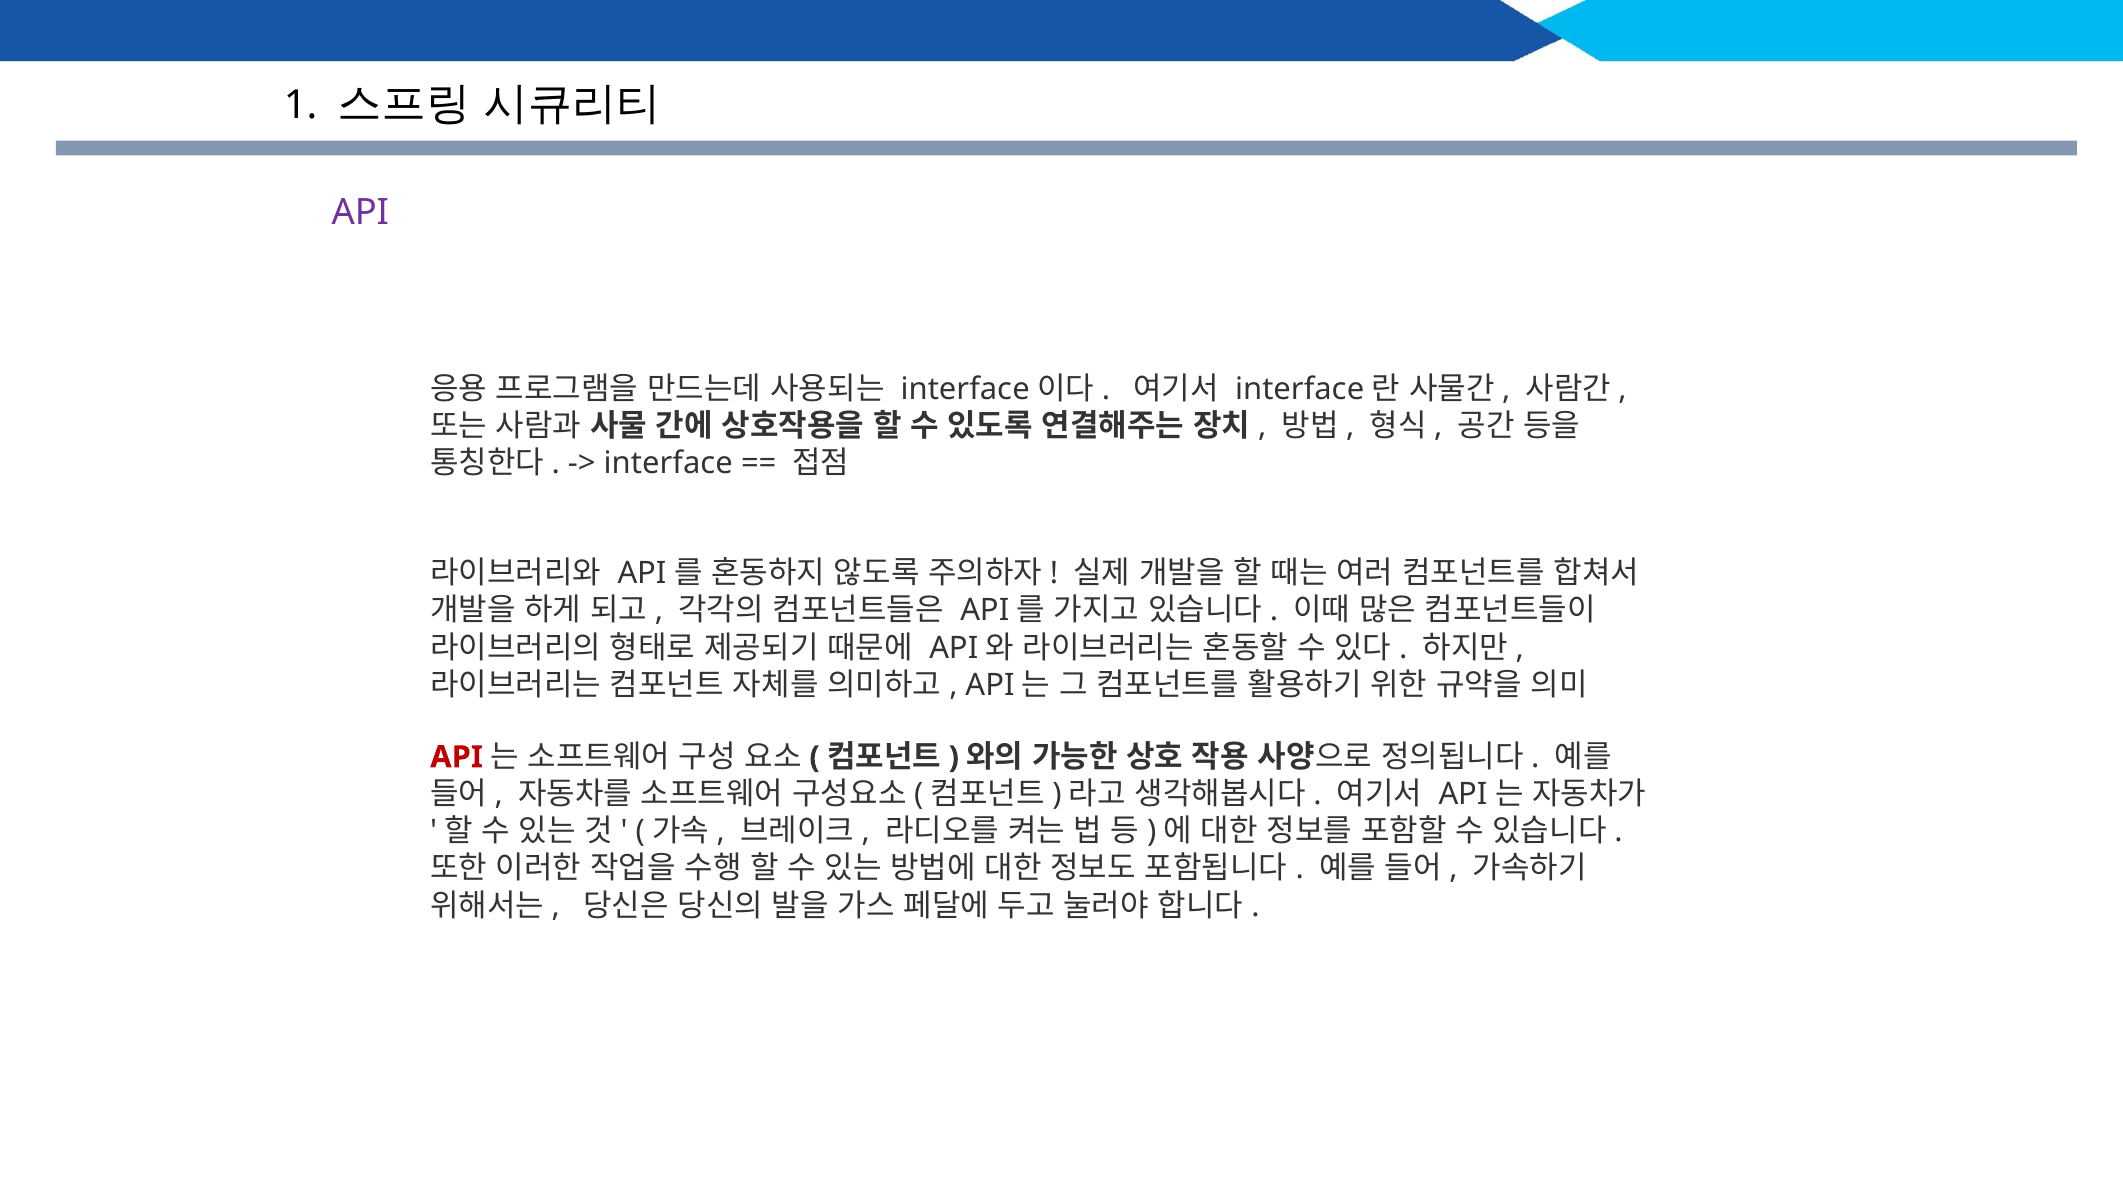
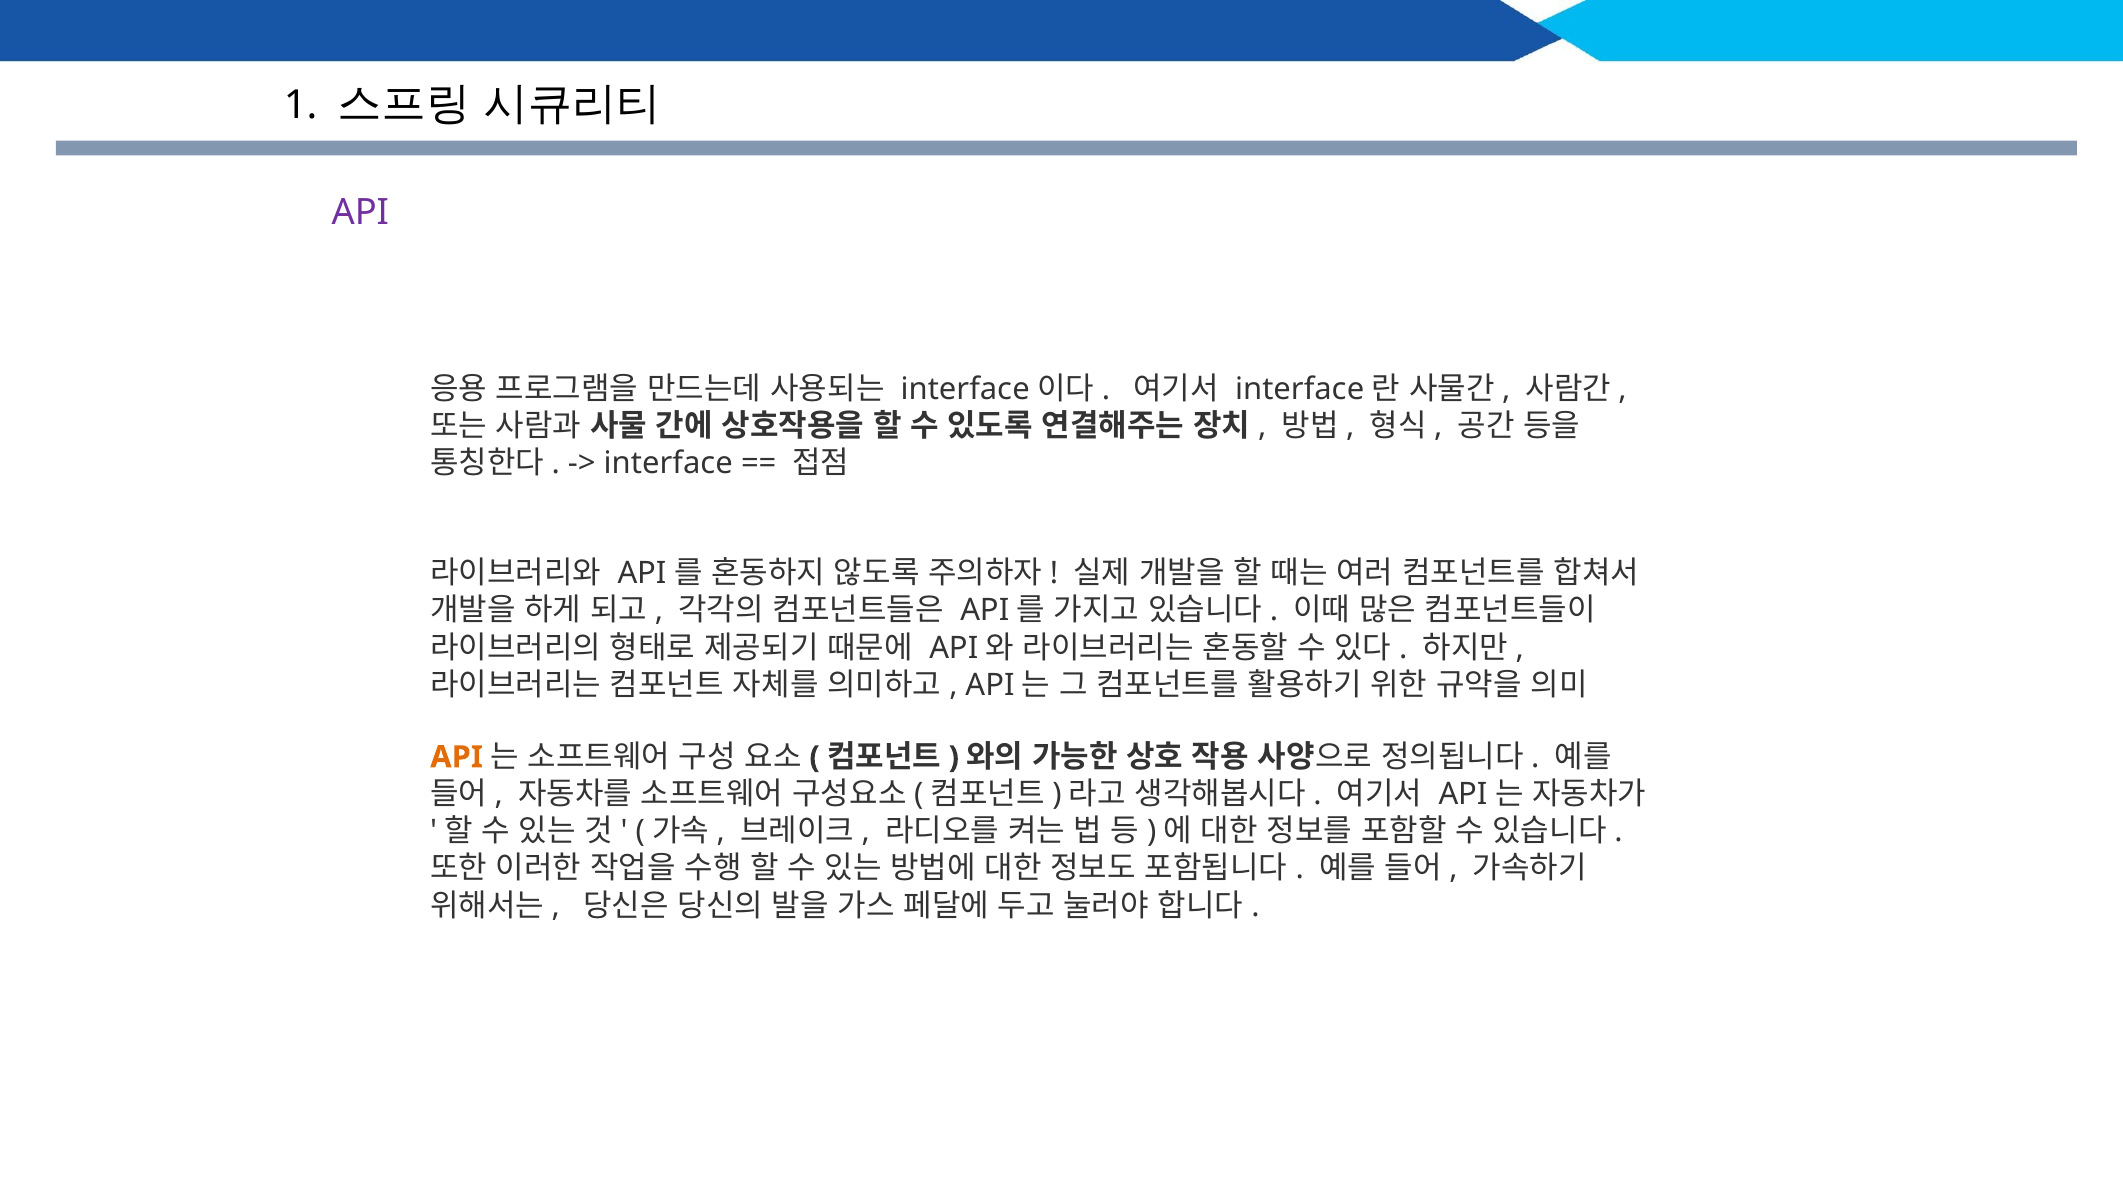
API colour: red -> orange (457, 757)
